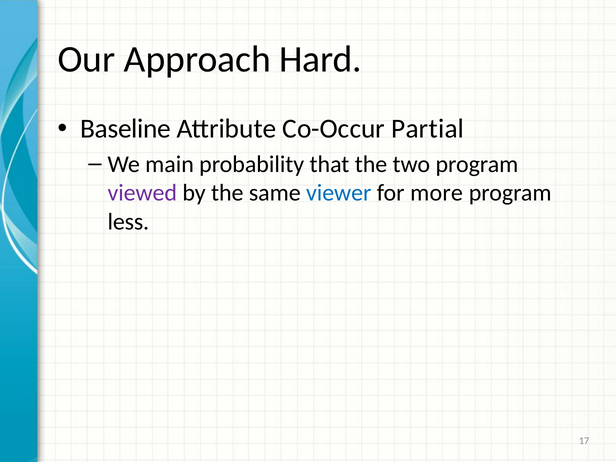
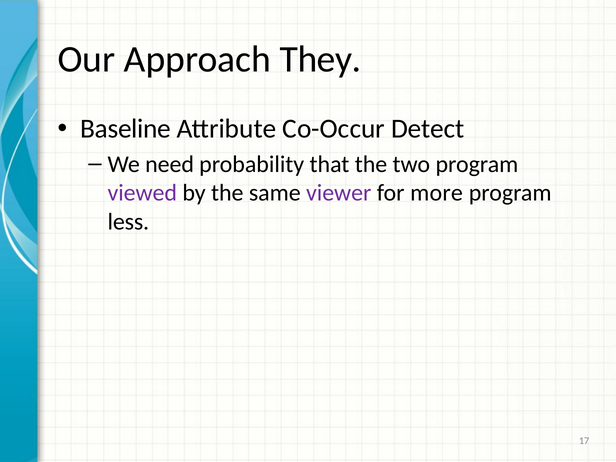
Hard: Hard -> They (320, 59)
Partial: Partial -> Detect (428, 129)
main: main -> need (170, 164)
viewer colour: blue -> purple (339, 193)
